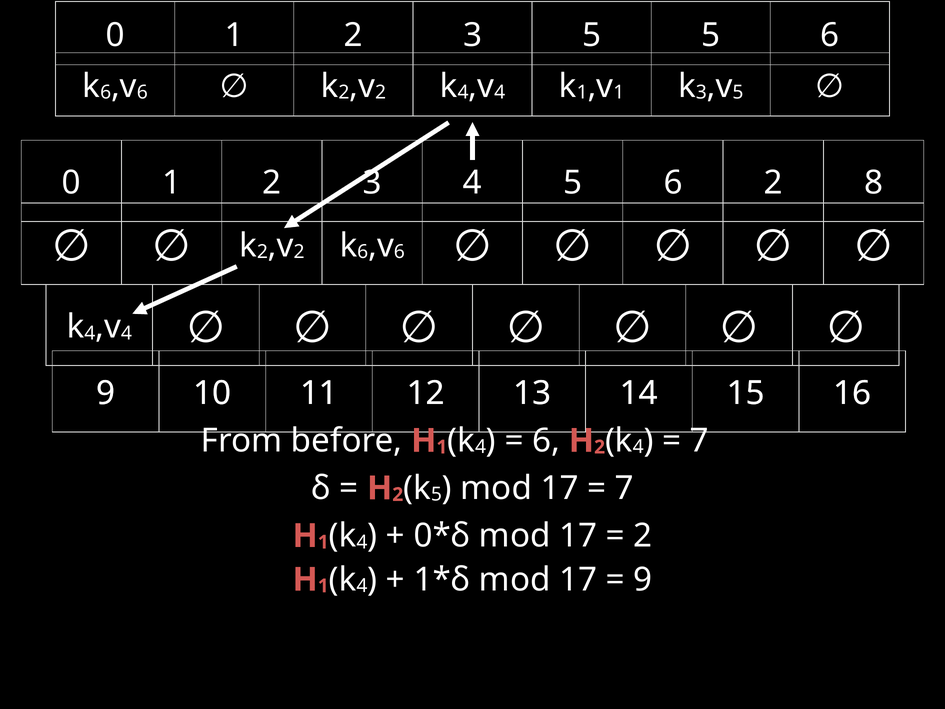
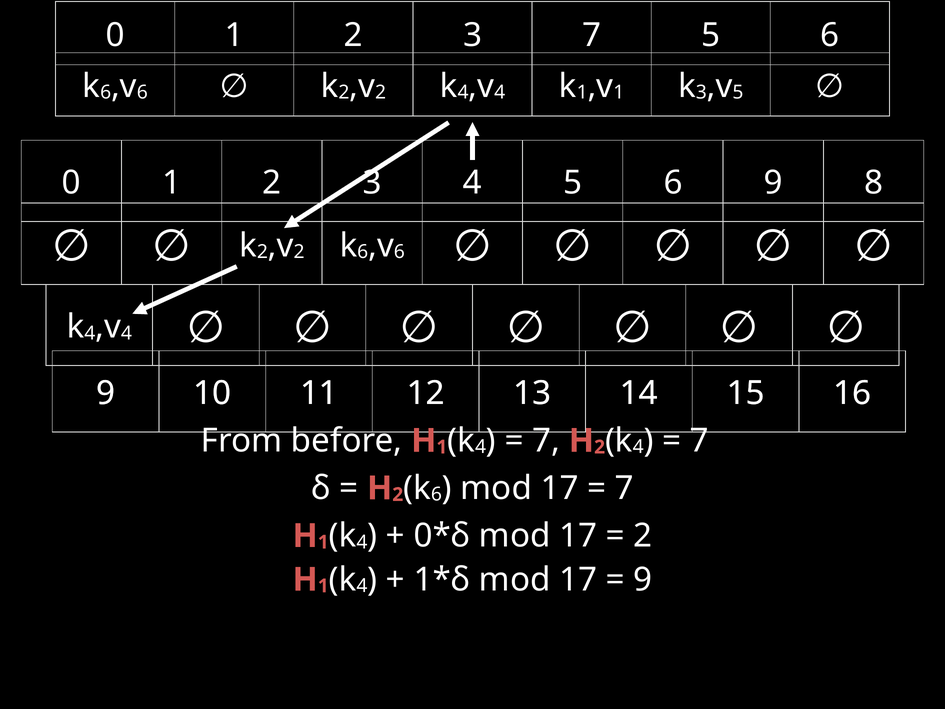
3 5: 5 -> 7 (592, 35)
6 2: 2 -> 9 (773, 183)
6: 6 -> 7 (546, 441)
5: 5 -> 6 (436, 494)
